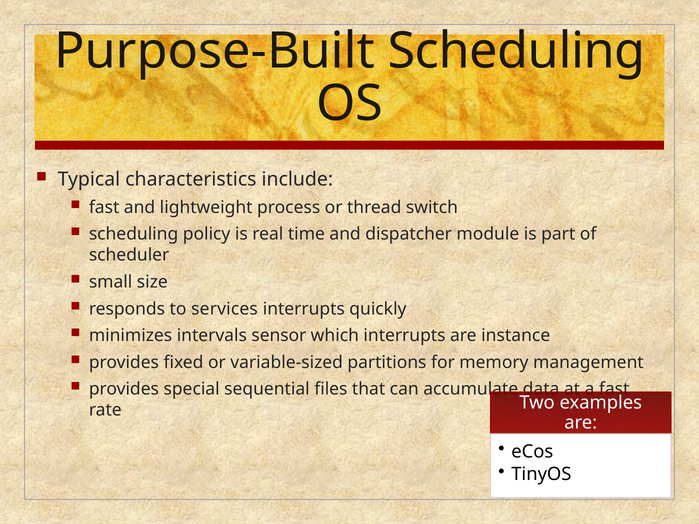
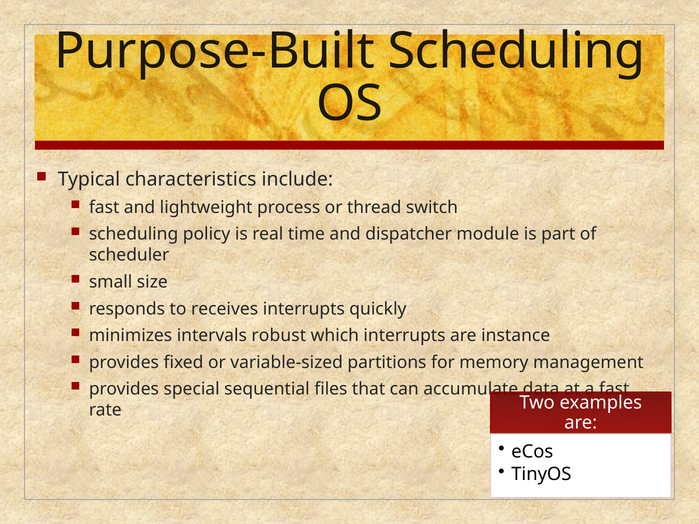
services: services -> receives (225, 309)
sensor: sensor -> robust (279, 336)
